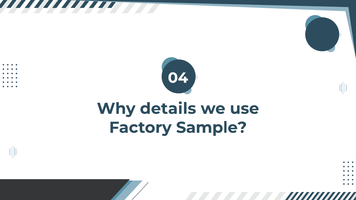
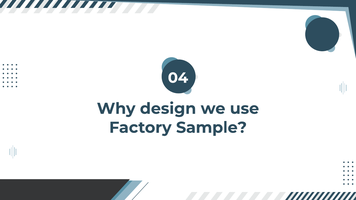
details: details -> design (168, 109)
